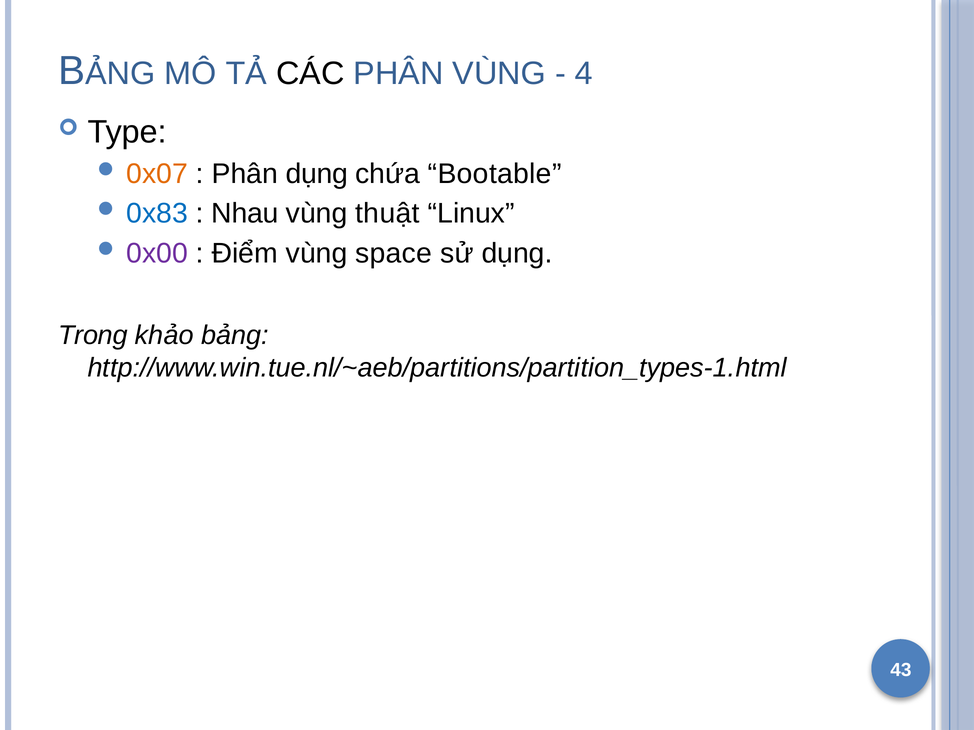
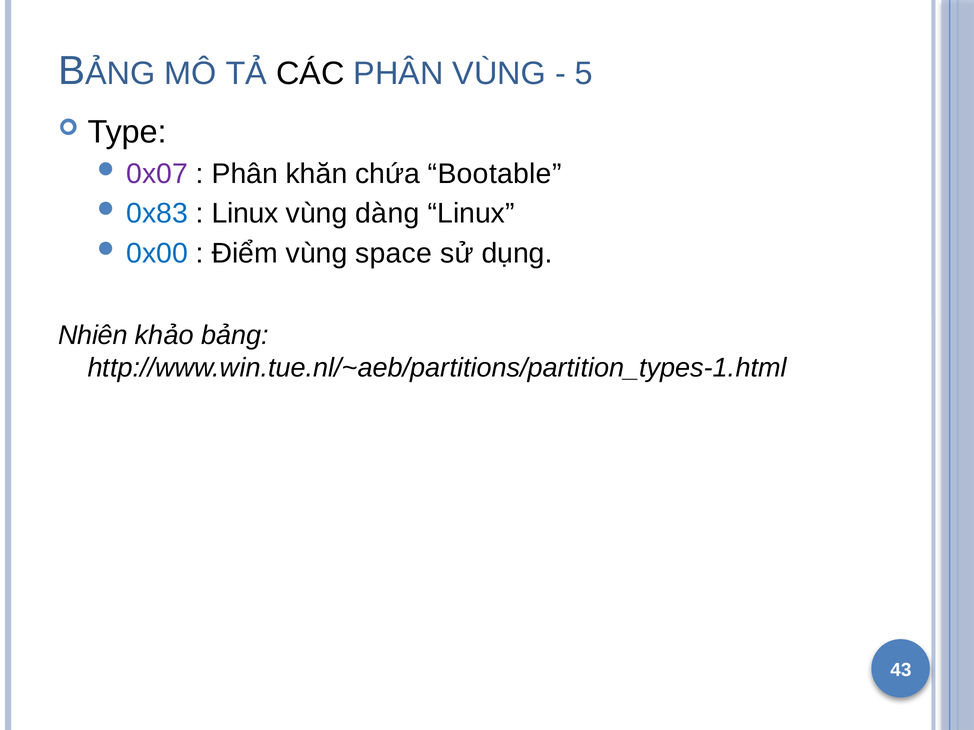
4: 4 -> 5 (584, 74)
0x07 colour: orange -> purple (157, 174)
Phân dụng: dụng -> khăn (317, 174)
Nhau: Nhau -> Linux (245, 214)
thuật: thuật -> dàng (387, 214)
0x00 colour: purple -> blue (157, 254)
Trong: Trong -> Nhiên (93, 335)
